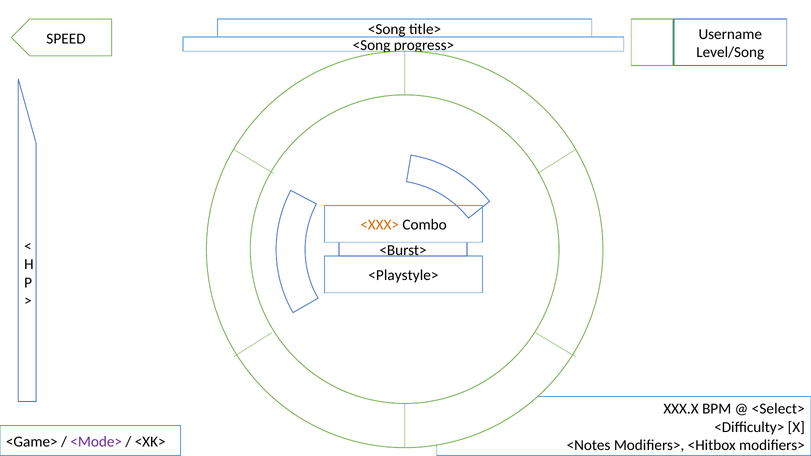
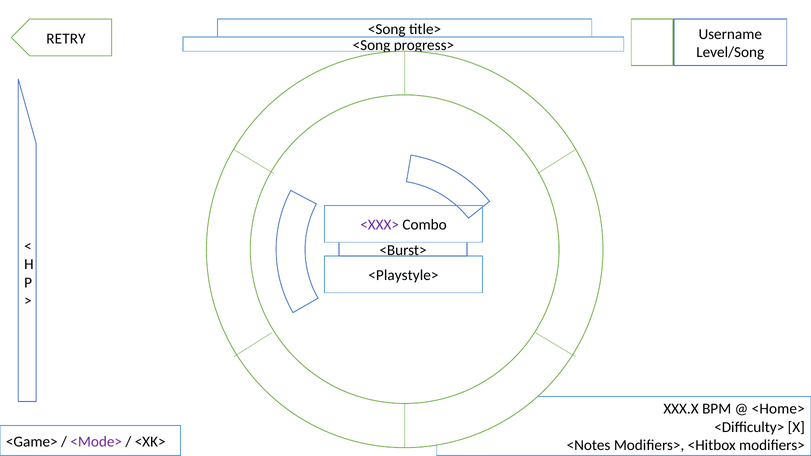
SPEED: SPEED -> RETRY (66, 39)
<XXX> colour: orange -> purple (380, 225)
<Select>: <Select> -> <Home> (778, 409)
